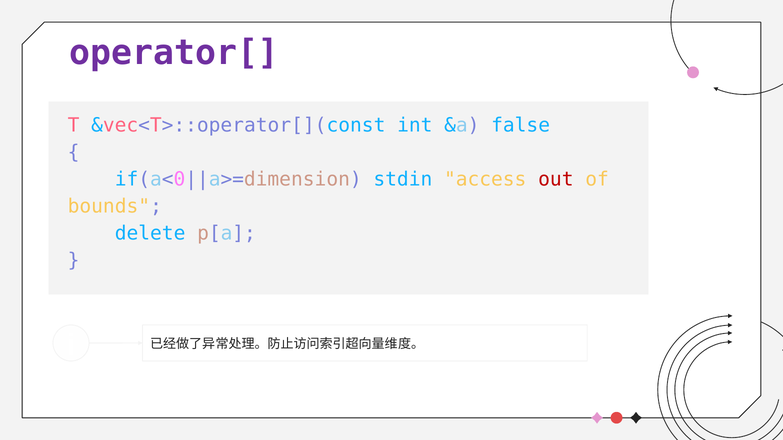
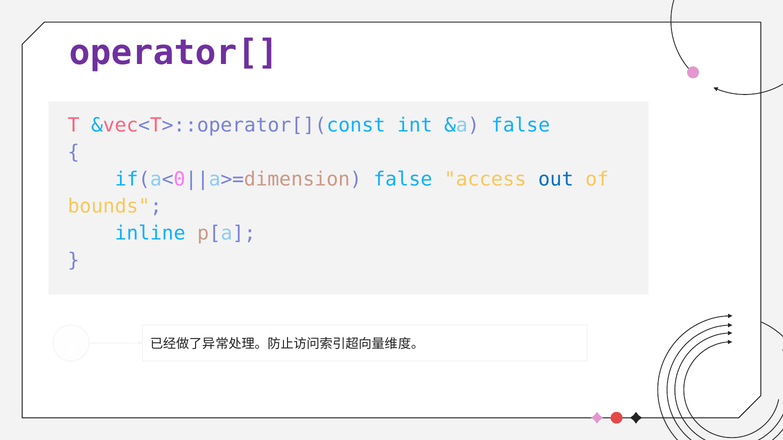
stdin: stdin -> false (403, 180)
out colour: red -> blue (556, 180)
delete: delete -> inline (150, 234)
